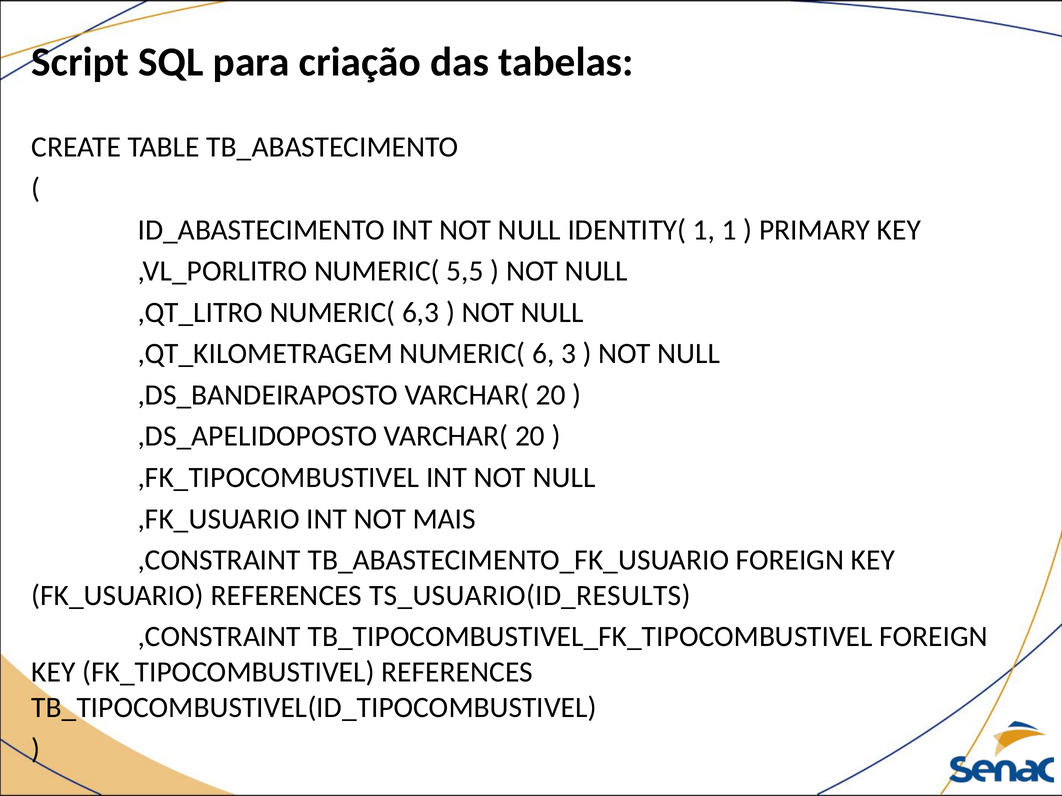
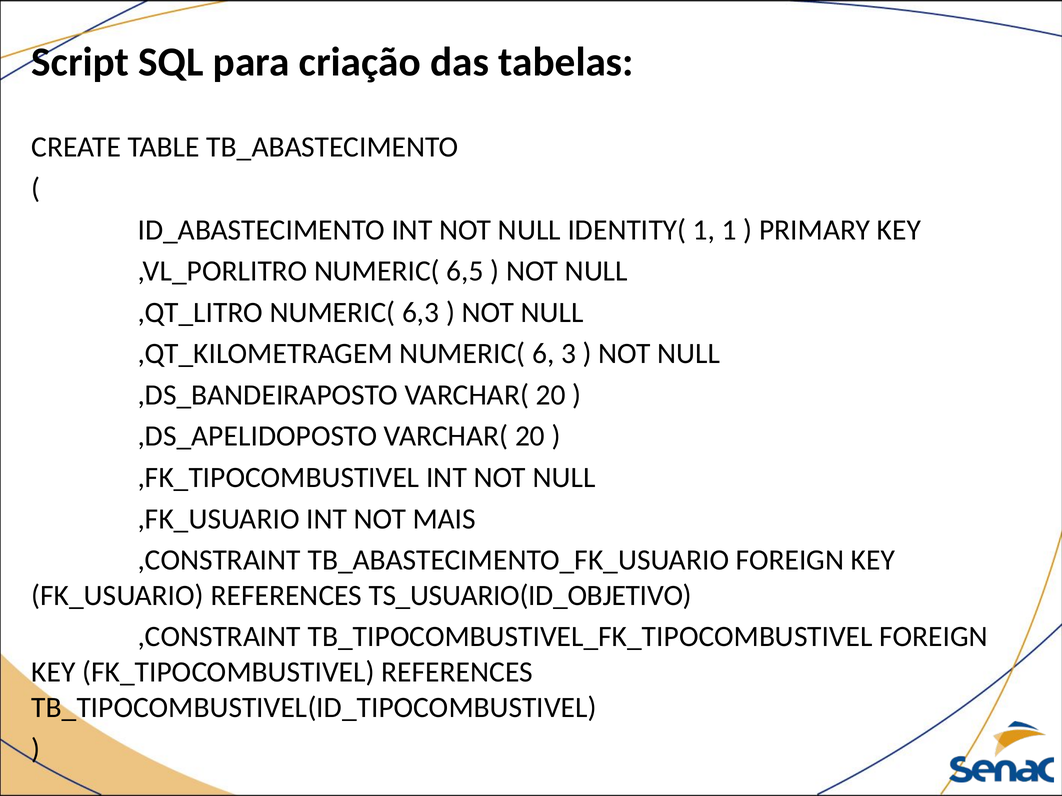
5,5: 5,5 -> 6,5 (465, 271)
TS_USUARIO(ID_RESULTS: TS_USUARIO(ID_RESULTS -> TS_USUARIO(ID_OBJETIVO (530, 596)
